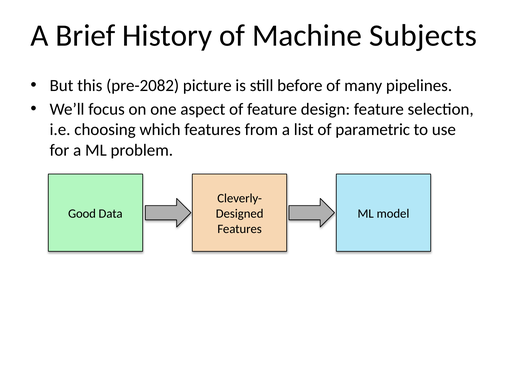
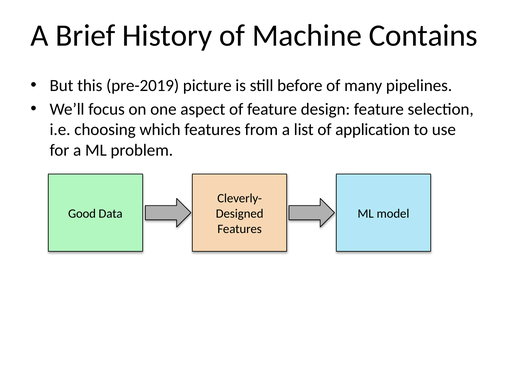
Subjects: Subjects -> Contains (423, 36)
pre-2082: pre-2082 -> pre-2019 (143, 86)
parametric: parametric -> application (373, 130)
